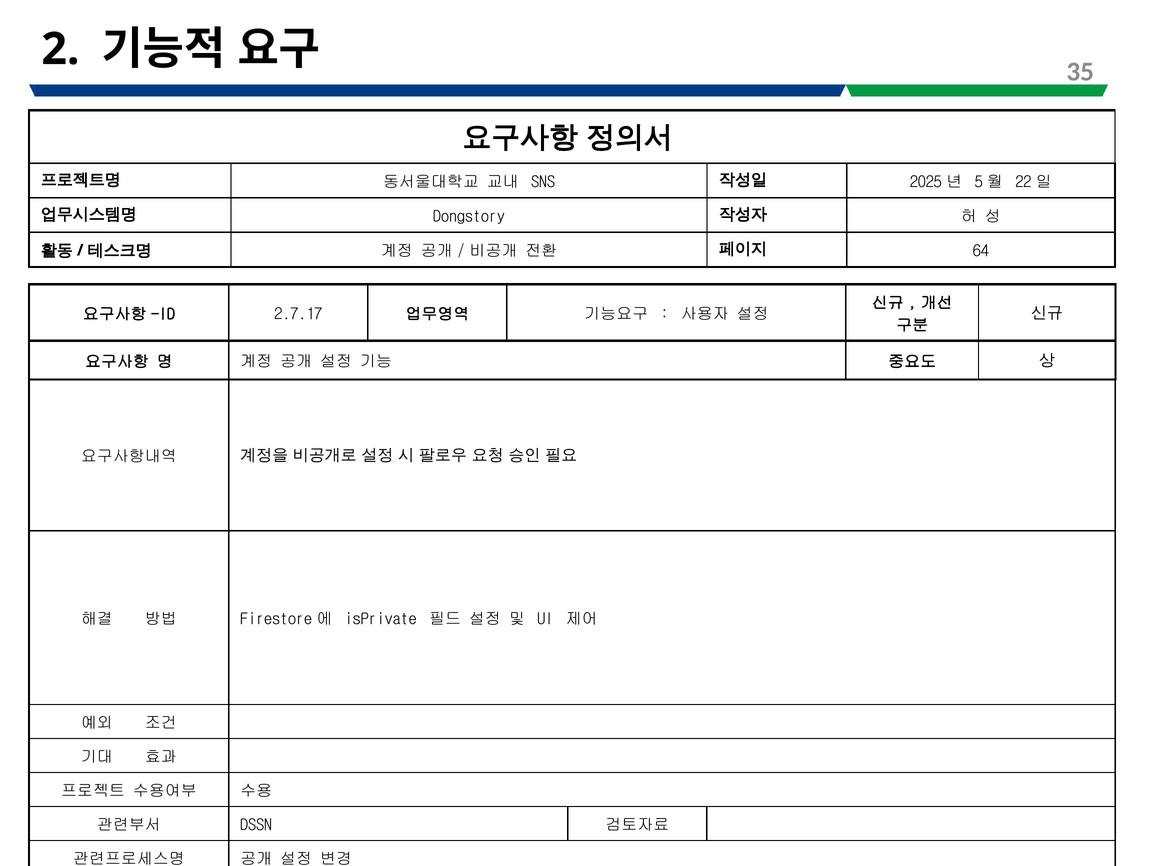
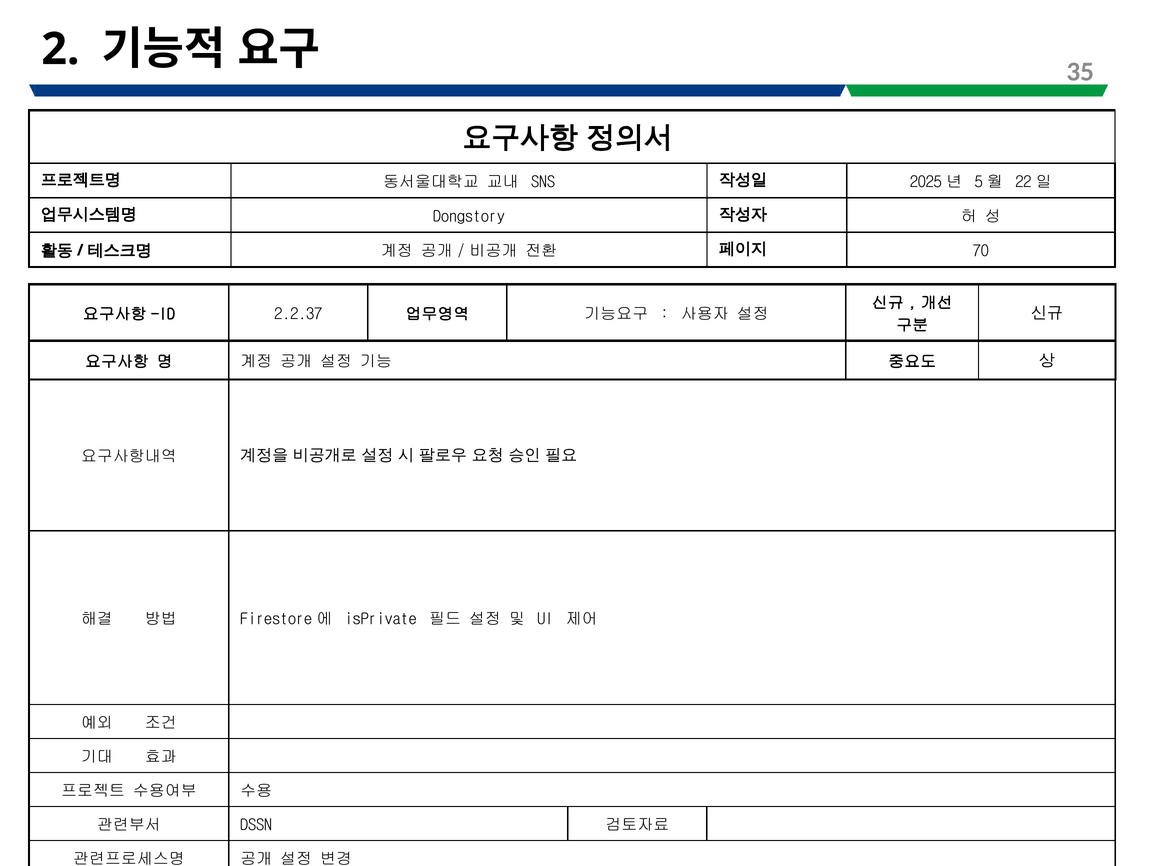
64: 64 -> 70 (981, 251)
2.7.17: 2.7.17 -> 2.2.37 (298, 314)
